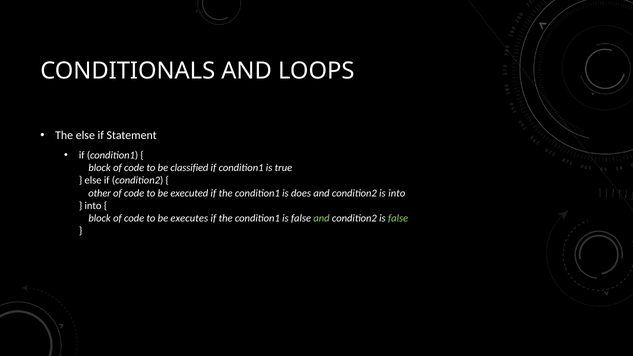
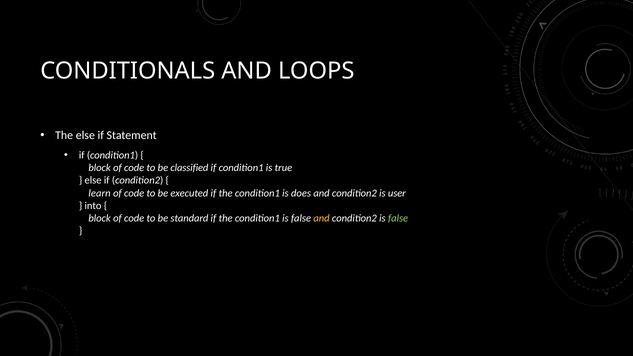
other: other -> learn (100, 193)
is into: into -> user (397, 193)
executes: executes -> standard (189, 218)
and colour: light green -> yellow (322, 218)
